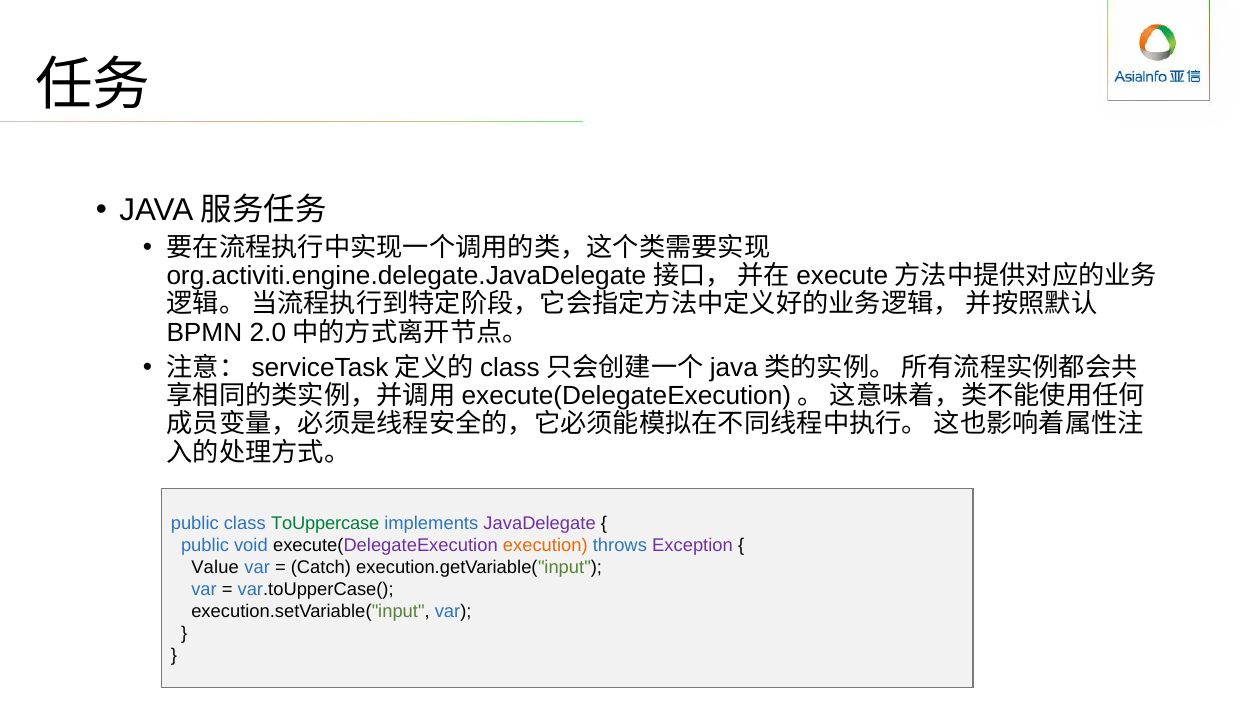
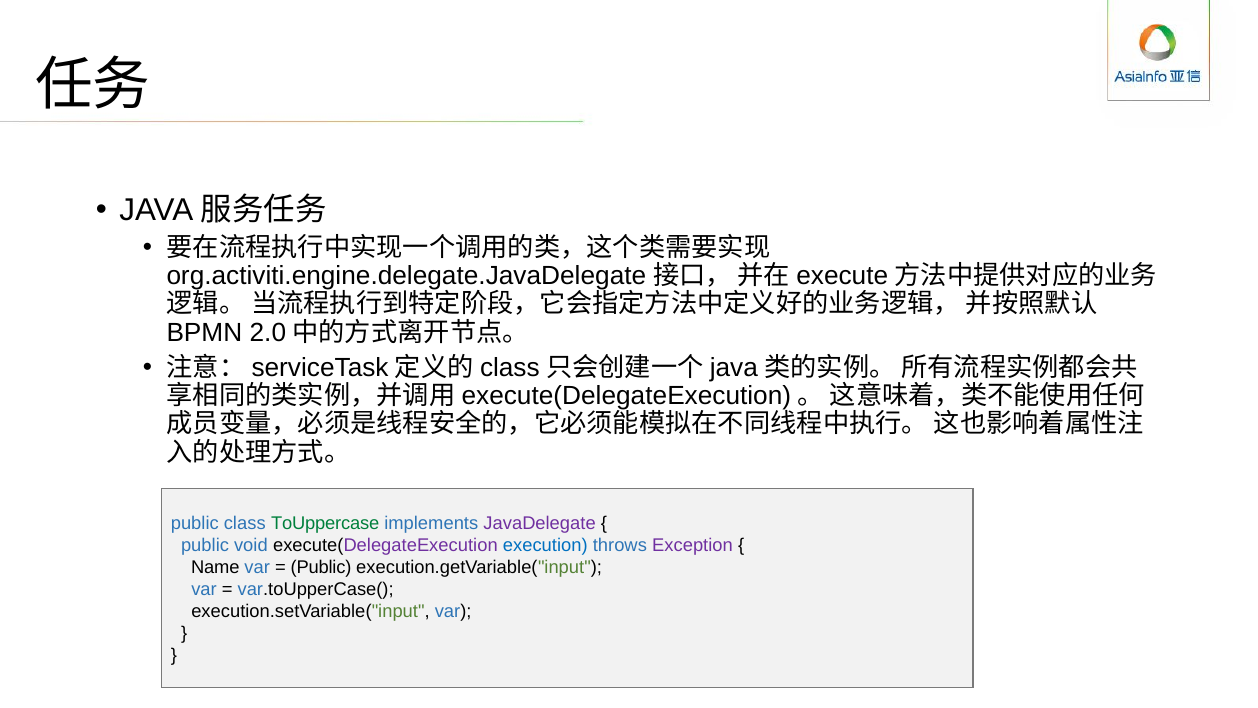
execution colour: orange -> blue (545, 545)
Value: Value -> Name (215, 567)
Catch: Catch -> Public (321, 567)
